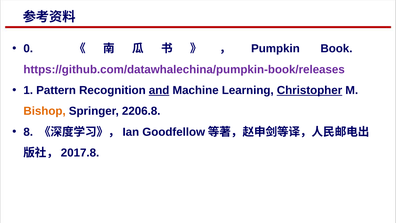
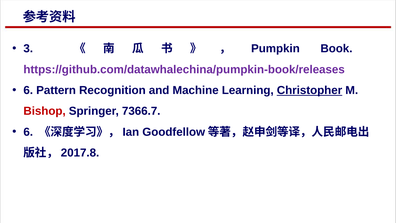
0: 0 -> 3 (28, 49)
1: 1 -> 6 (28, 90)
and underline: present -> none (159, 90)
Bishop colour: orange -> red (45, 111)
2206.8: 2206.8 -> 7366.7 (141, 111)
8: 8 -> 6 (28, 132)
